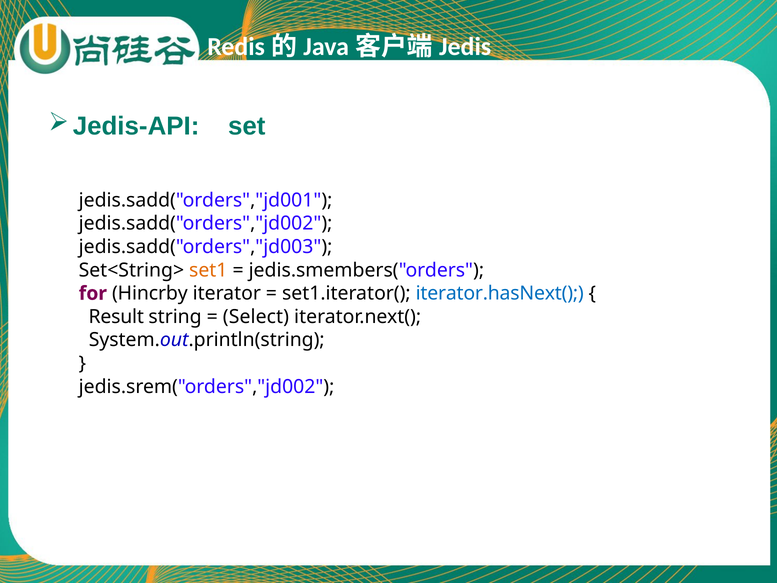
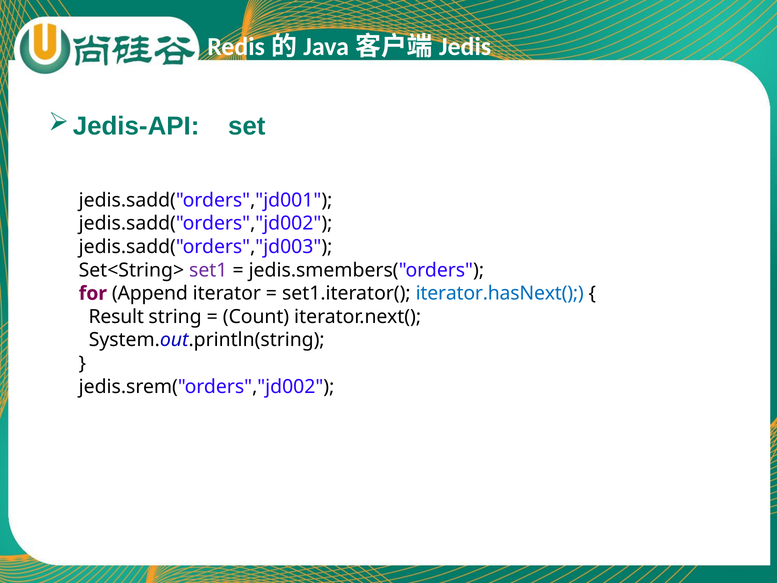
set1 colour: orange -> purple (208, 270)
Hincrby: Hincrby -> Append (150, 293)
Select: Select -> Count (256, 317)
